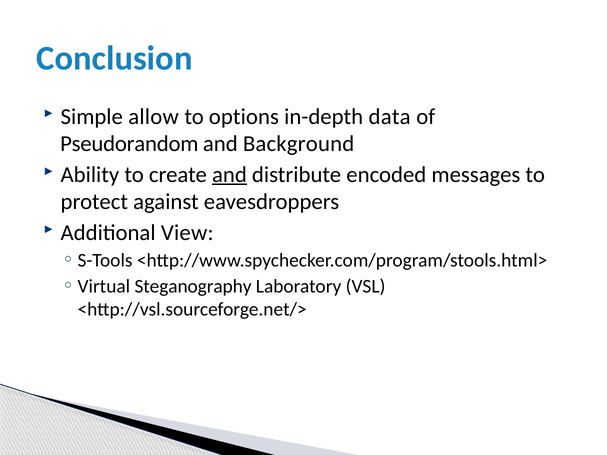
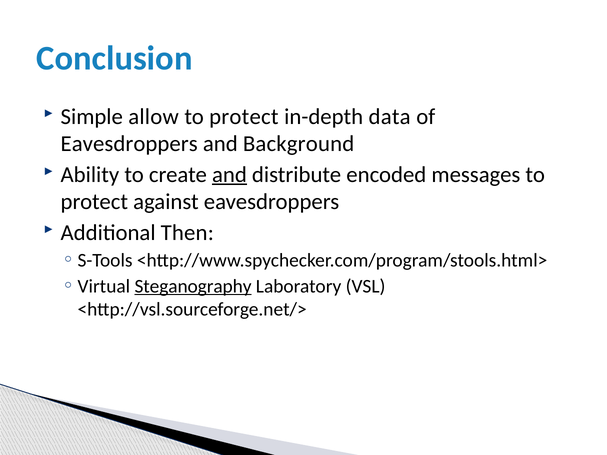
options: options -> protect (244, 117)
Pseudorandom: Pseudorandom -> Eavesdroppers (129, 144)
View: View -> Then (187, 233)
Steganography underline: none -> present (193, 286)
